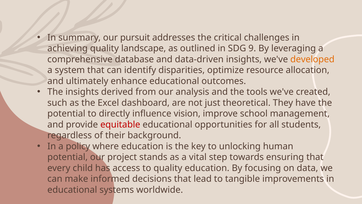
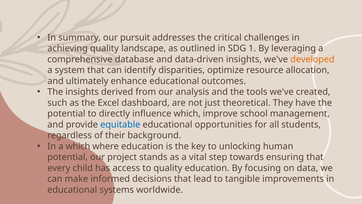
9: 9 -> 1 (252, 48)
influence vision: vision -> which (187, 113)
equitable colour: red -> blue (120, 124)
a policy: policy -> which (78, 146)
